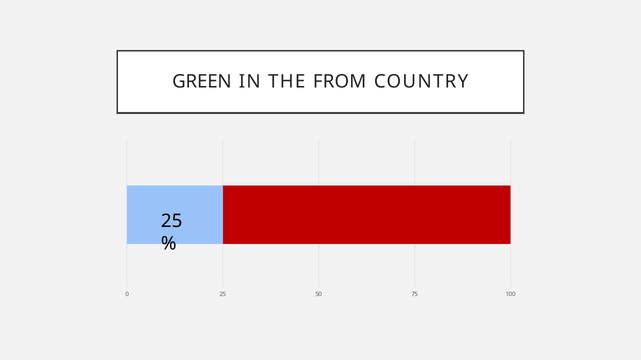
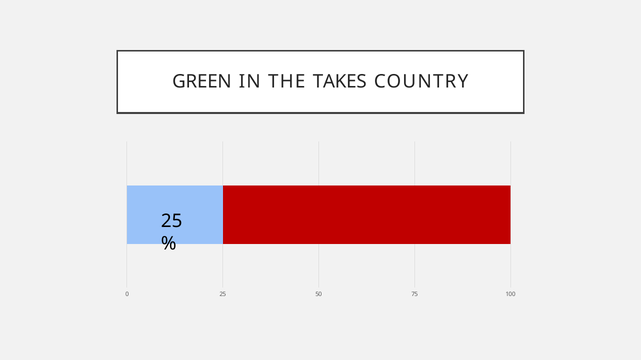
FROM: FROM -> TAKES (340, 82)
